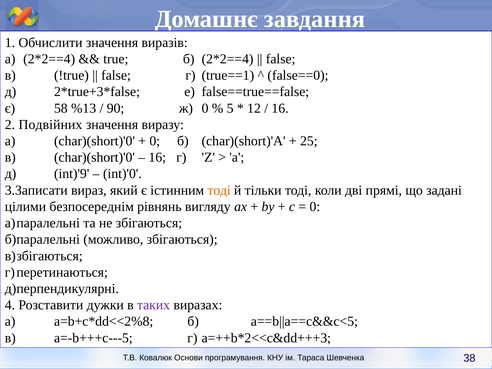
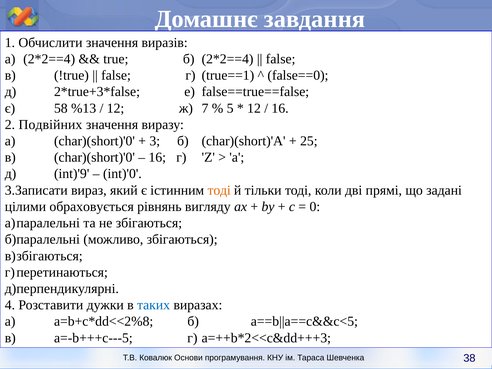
90: 90 -> 12 (116, 108)
ж 0: 0 -> 7 (205, 108)
0: 0 -> 3 (155, 141)
безпосереднім: безпосереднім -> обраховується (92, 207)
таких colour: purple -> blue (154, 305)
